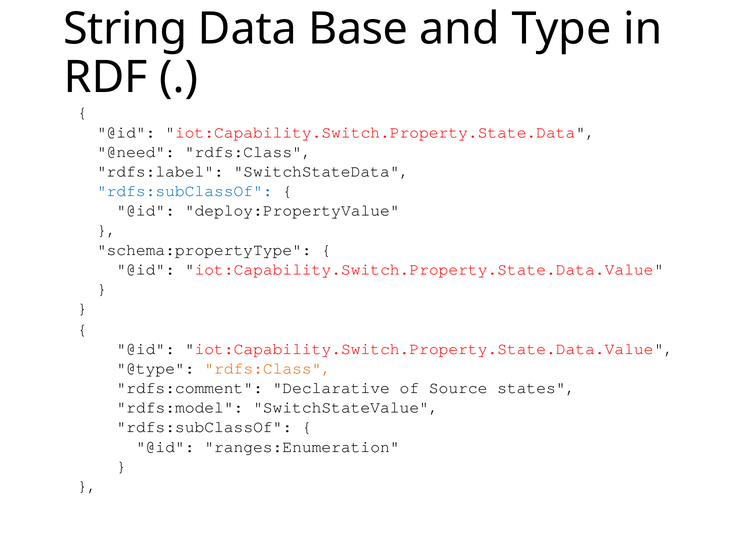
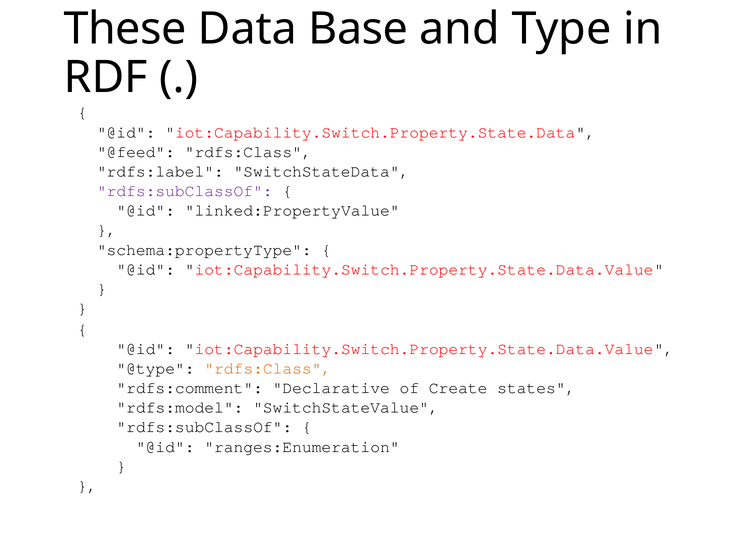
String: String -> These (125, 29)
@need: @need -> @feed (136, 152)
rdfs:subClassOf colour: blue -> purple (185, 191)
deploy:PropertyValue: deploy:PropertyValue -> linked:PropertyValue (292, 211)
Source: Source -> Create (458, 388)
